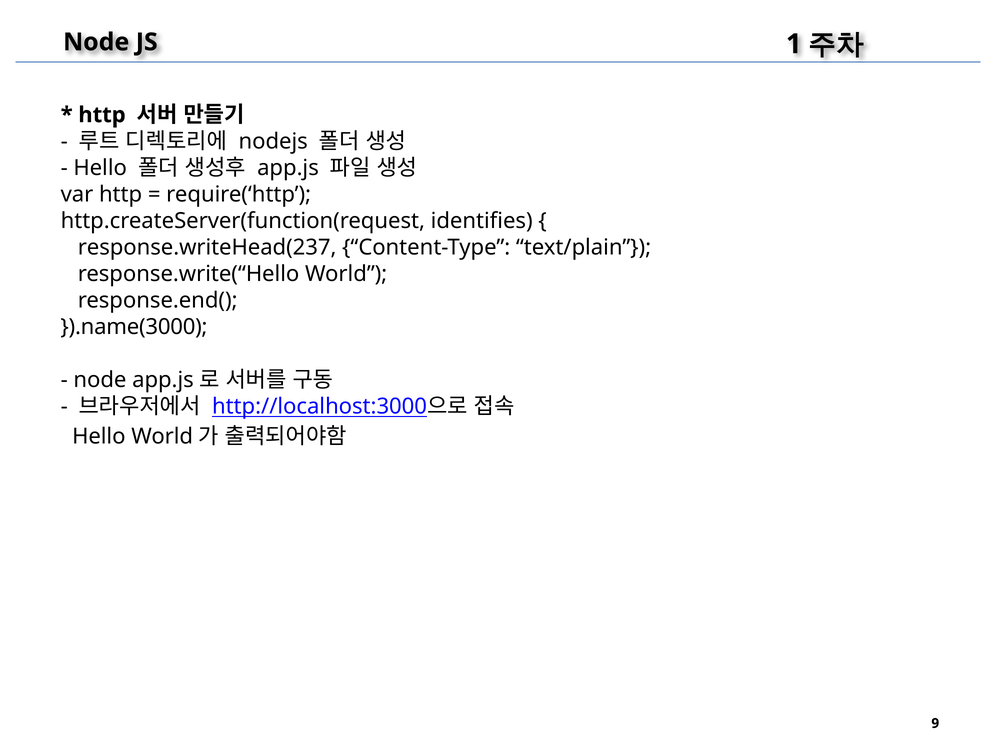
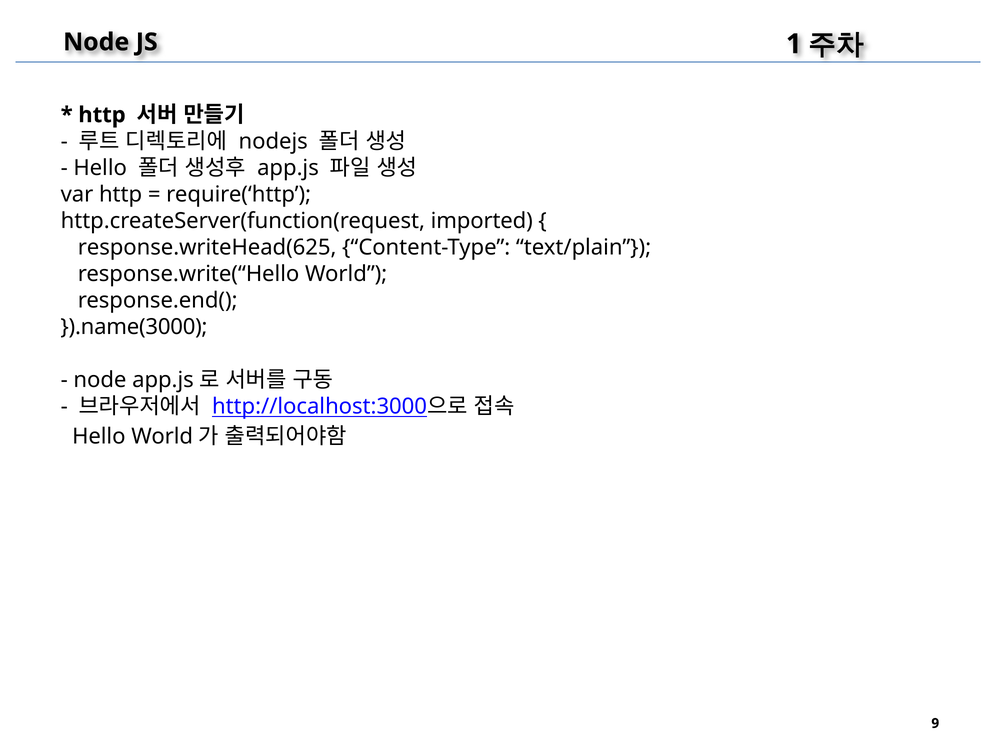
identifies: identifies -> imported (482, 221)
response.writeHead(237: response.writeHead(237 -> response.writeHead(625 (207, 247)
